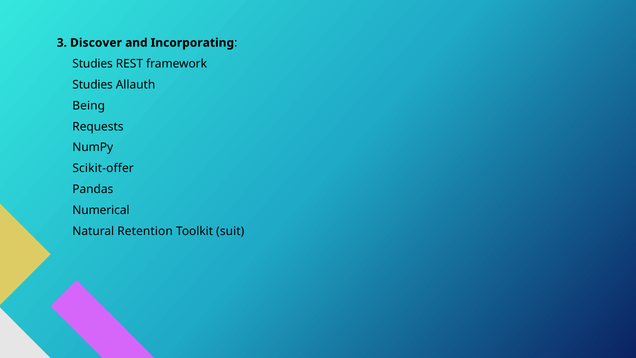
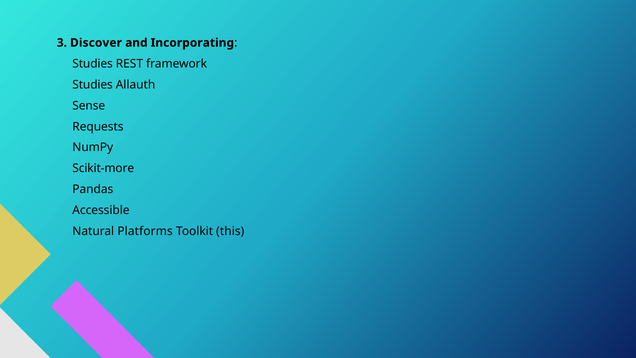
Being: Being -> Sense (89, 106)
Scikit-offer: Scikit-offer -> Scikit-more (103, 168)
Numerical: Numerical -> Accessible (101, 210)
Retention: Retention -> Platforms (145, 231)
suit: suit -> this (230, 231)
